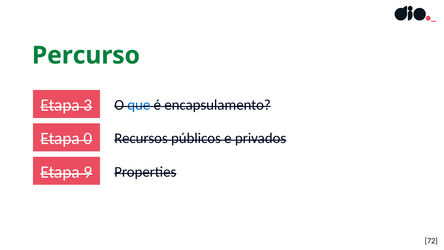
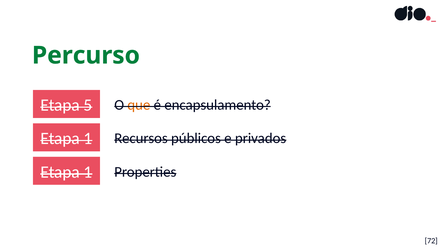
3: 3 -> 5 (88, 105)
que colour: blue -> orange (139, 105)
0: 0 -> 1 (88, 138)
9: 9 -> 1 (88, 172)
